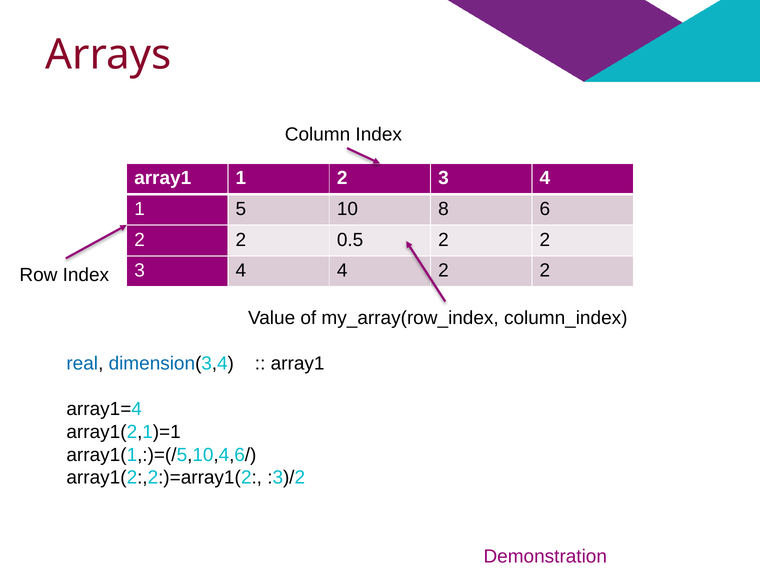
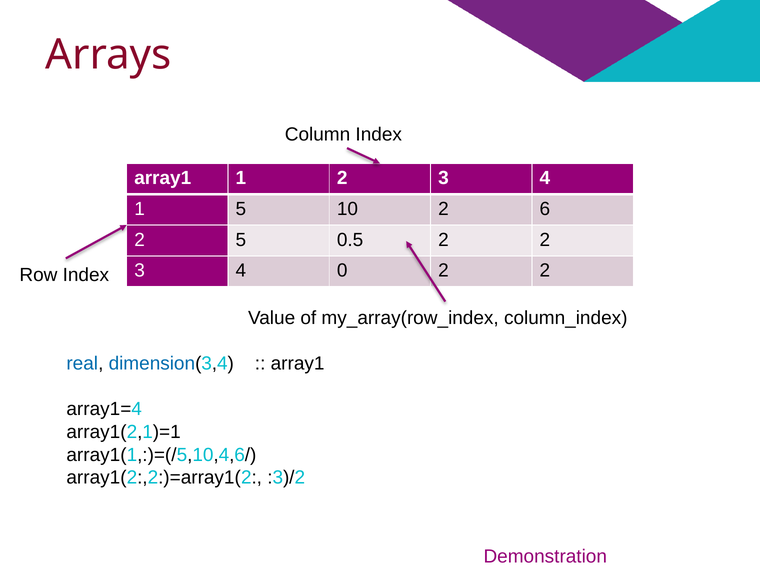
10 8: 8 -> 2 (443, 209)
2: 2 -> 5 (241, 240)
4 4: 4 -> 0 (342, 271)
